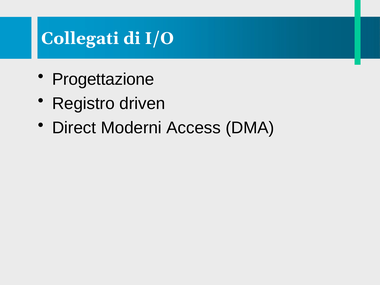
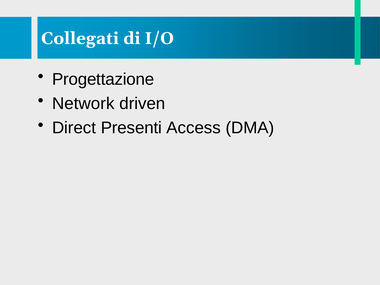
Registro: Registro -> Network (83, 104)
Moderni: Moderni -> Presenti (131, 128)
